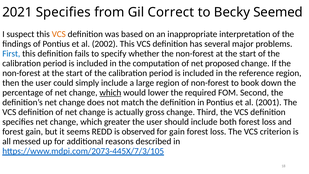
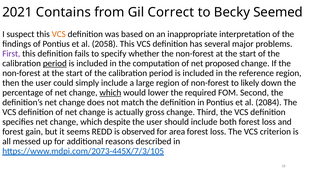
2021 Specifies: Specifies -> Contains (63, 12)
2002: 2002 -> 2058 (105, 44)
First colour: blue -> purple (11, 54)
period underline: none -> present (55, 63)
book: book -> likely (250, 83)
2001: 2001 -> 2084 (269, 102)
greater: greater -> despite (117, 122)
for gain: gain -> area (177, 131)
